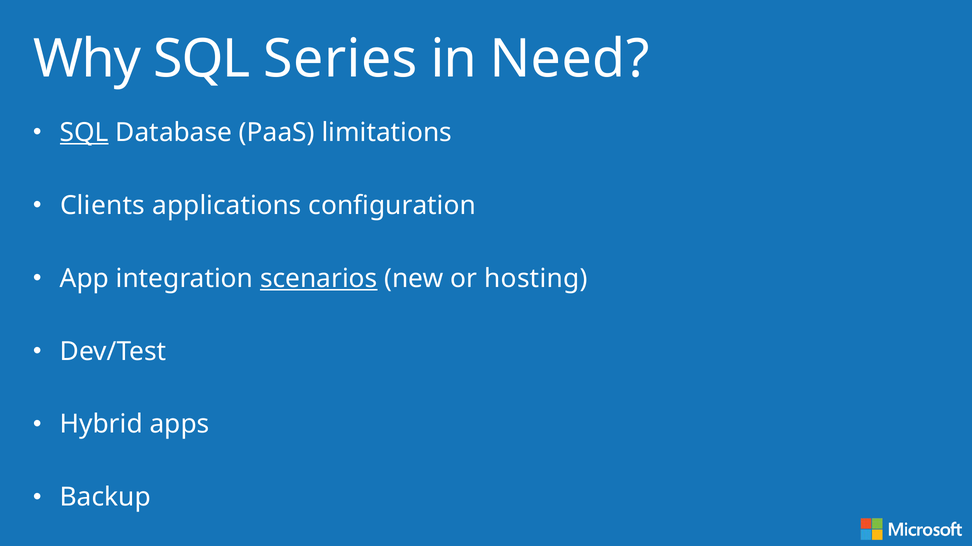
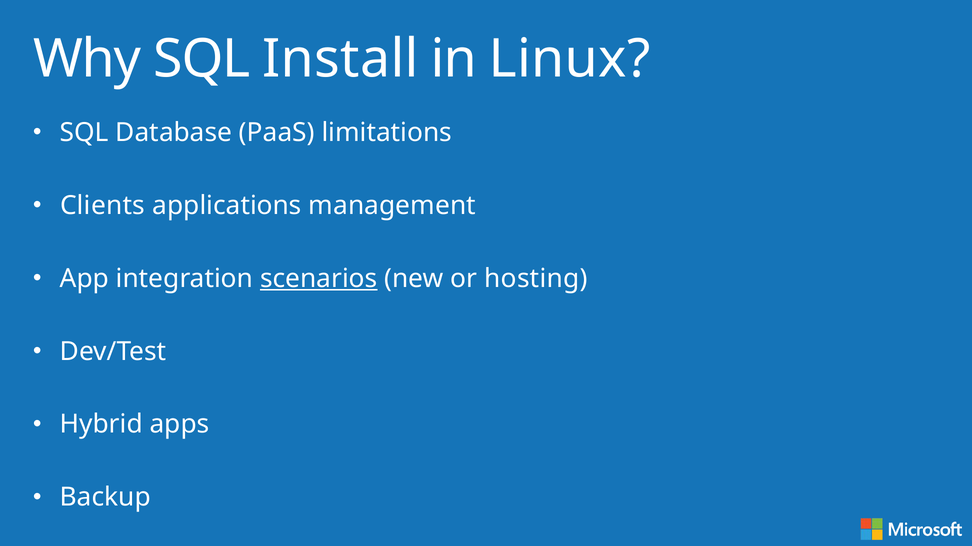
Series: Series -> Install (341, 59)
Need: Need -> Linux (570, 59)
SQL underline: present -> none (84, 133)
configuration: configuration -> management (392, 206)
